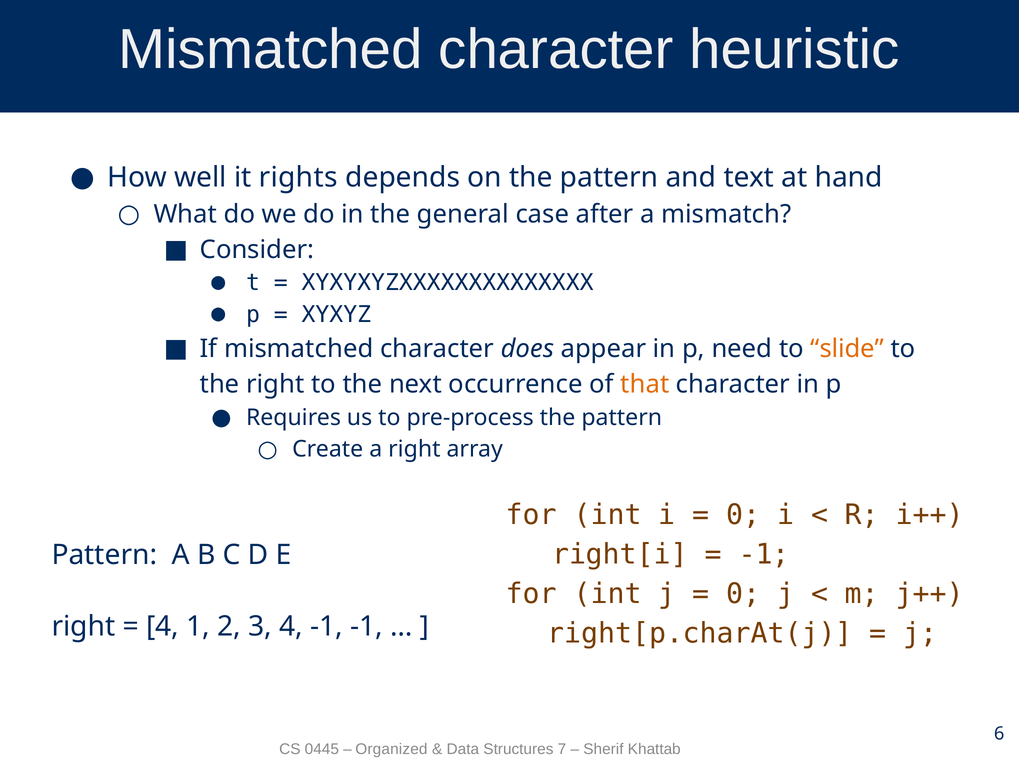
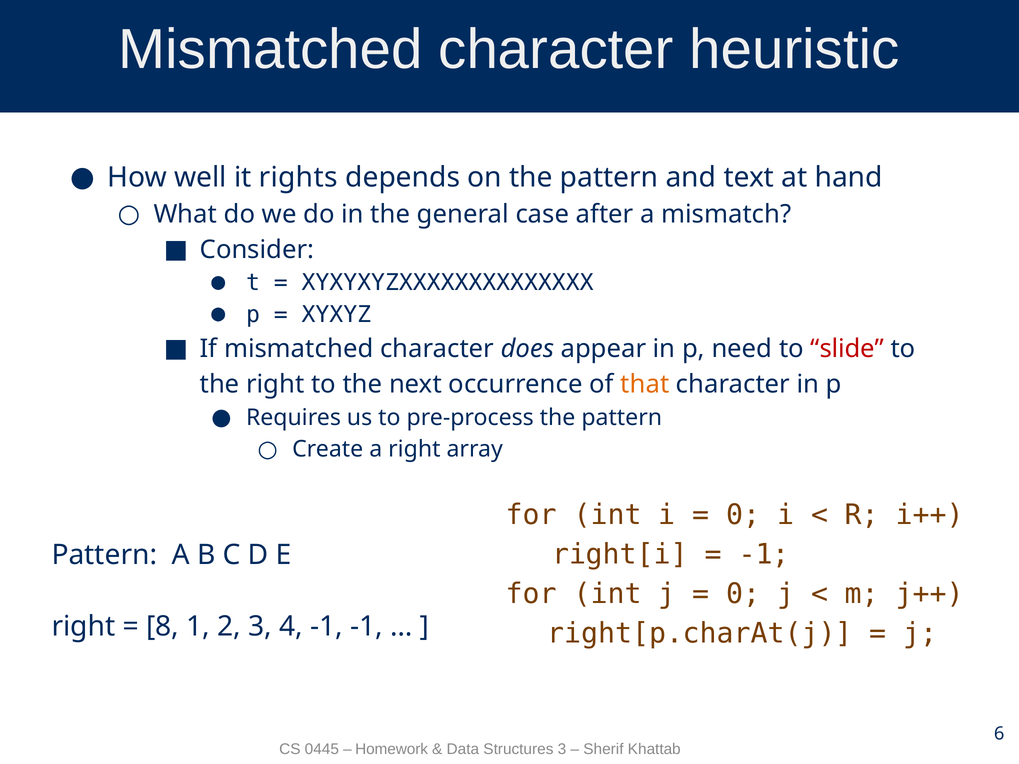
slide colour: orange -> red (847, 349)
4: 4 -> 8 (163, 627)
Organized: Organized -> Homework (392, 749)
Structures 7: 7 -> 3 (562, 749)
